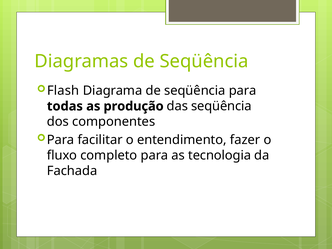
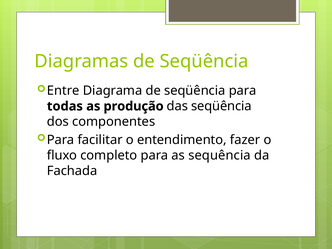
Flash: Flash -> Entre (63, 91)
tecnologia: tecnologia -> sequência (219, 155)
